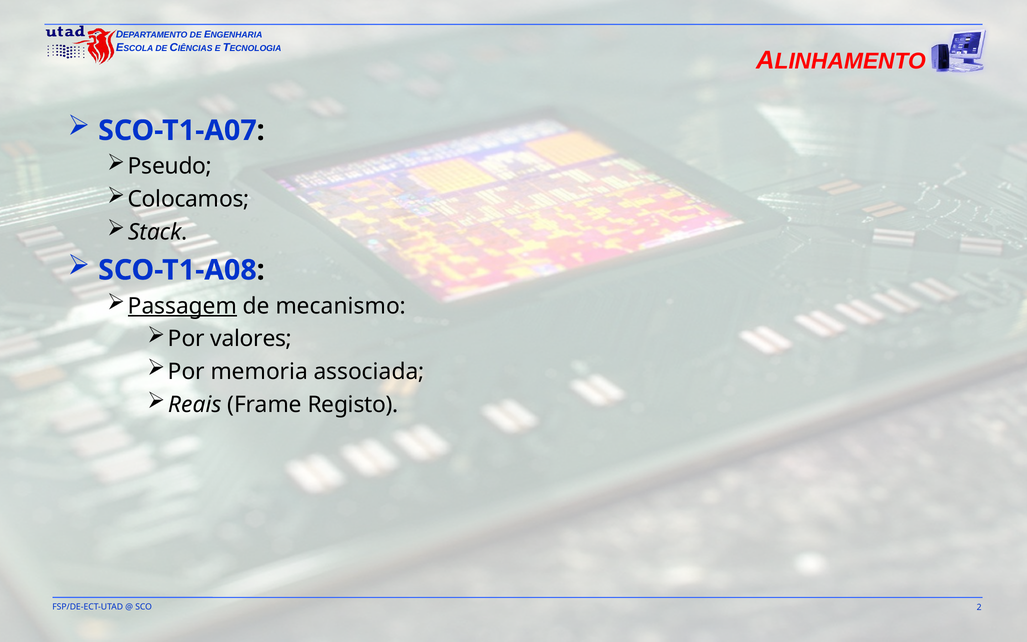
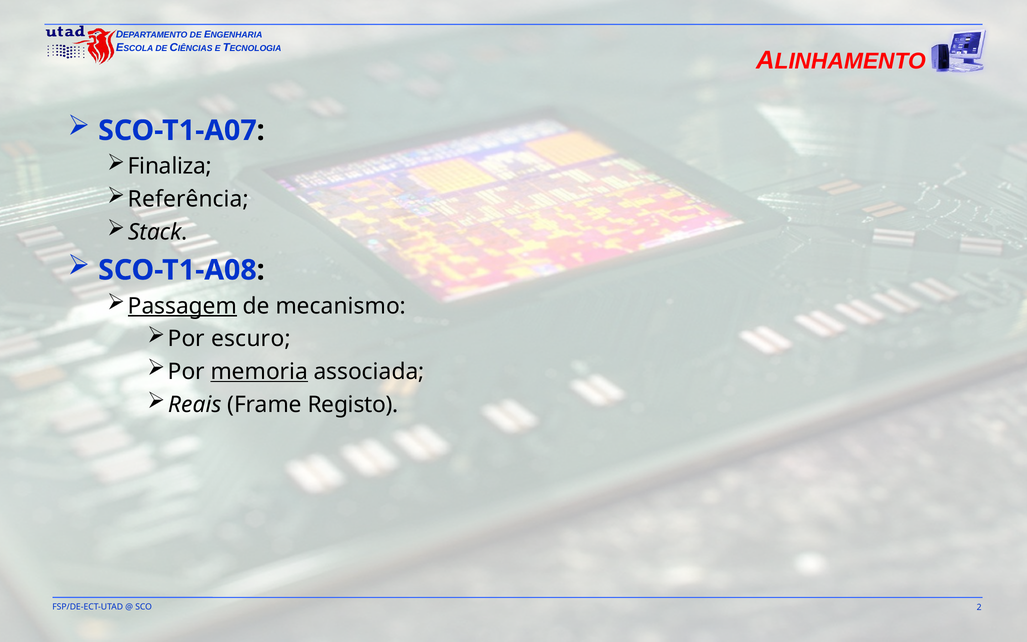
Pseudo: Pseudo -> Finaliza (170, 166)
Colocamos: Colocamos -> Referência (188, 199)
valores: valores -> escuro (251, 339)
memoria underline: none -> present (259, 372)
